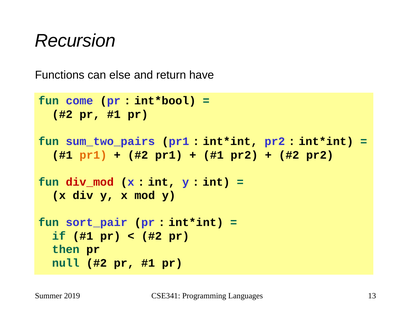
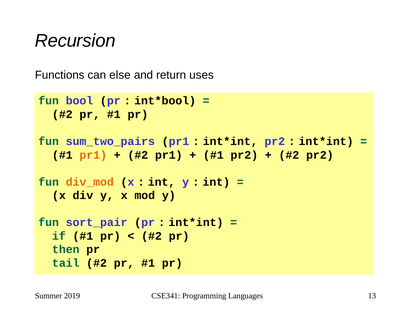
have: have -> uses (202, 75)
come: come -> bool (79, 101)
div_mod colour: red -> orange (90, 181)
null: null -> tail (66, 262)
